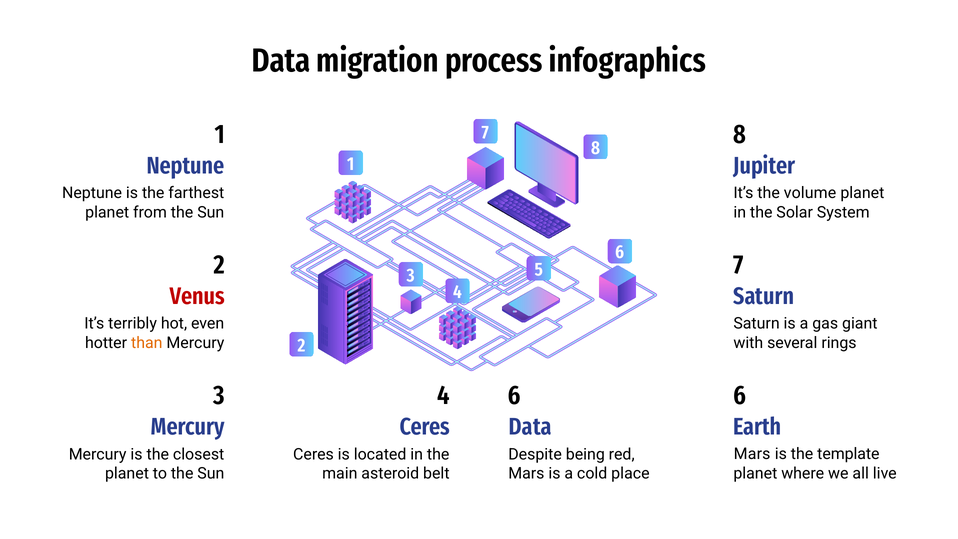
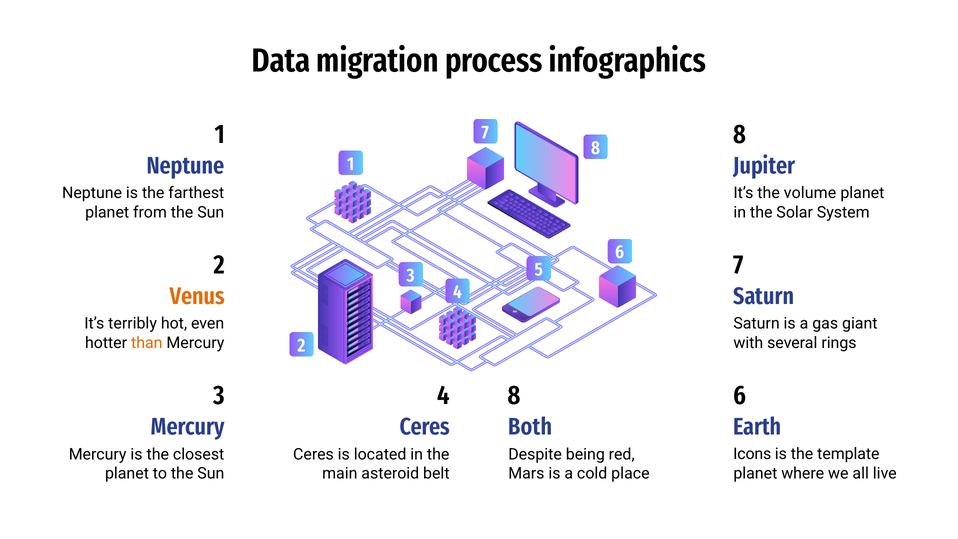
Venus colour: red -> orange (197, 296)
4 6: 6 -> 8 (514, 395)
Data: Data -> Both (530, 427)
Mars: Mars -> Icons (752, 454)
